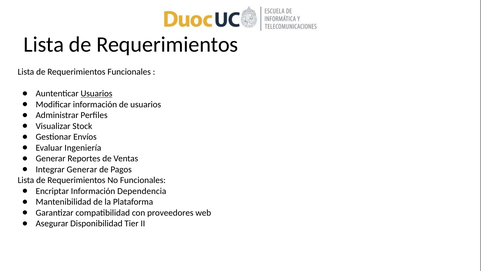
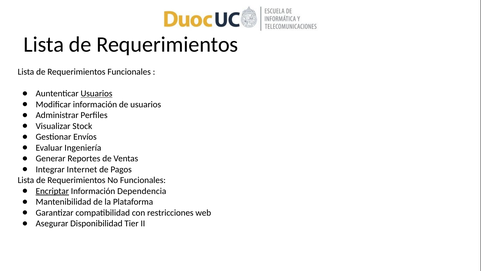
Integrar Generar: Generar -> Internet (82, 169)
Encriptar underline: none -> present (52, 191)
proveedores: proveedores -> restricciones (170, 212)
